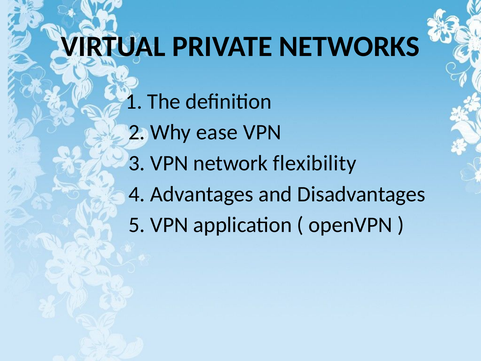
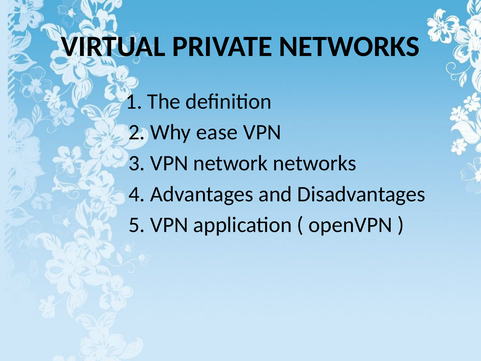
network flexibility: flexibility -> networks (315, 163)
